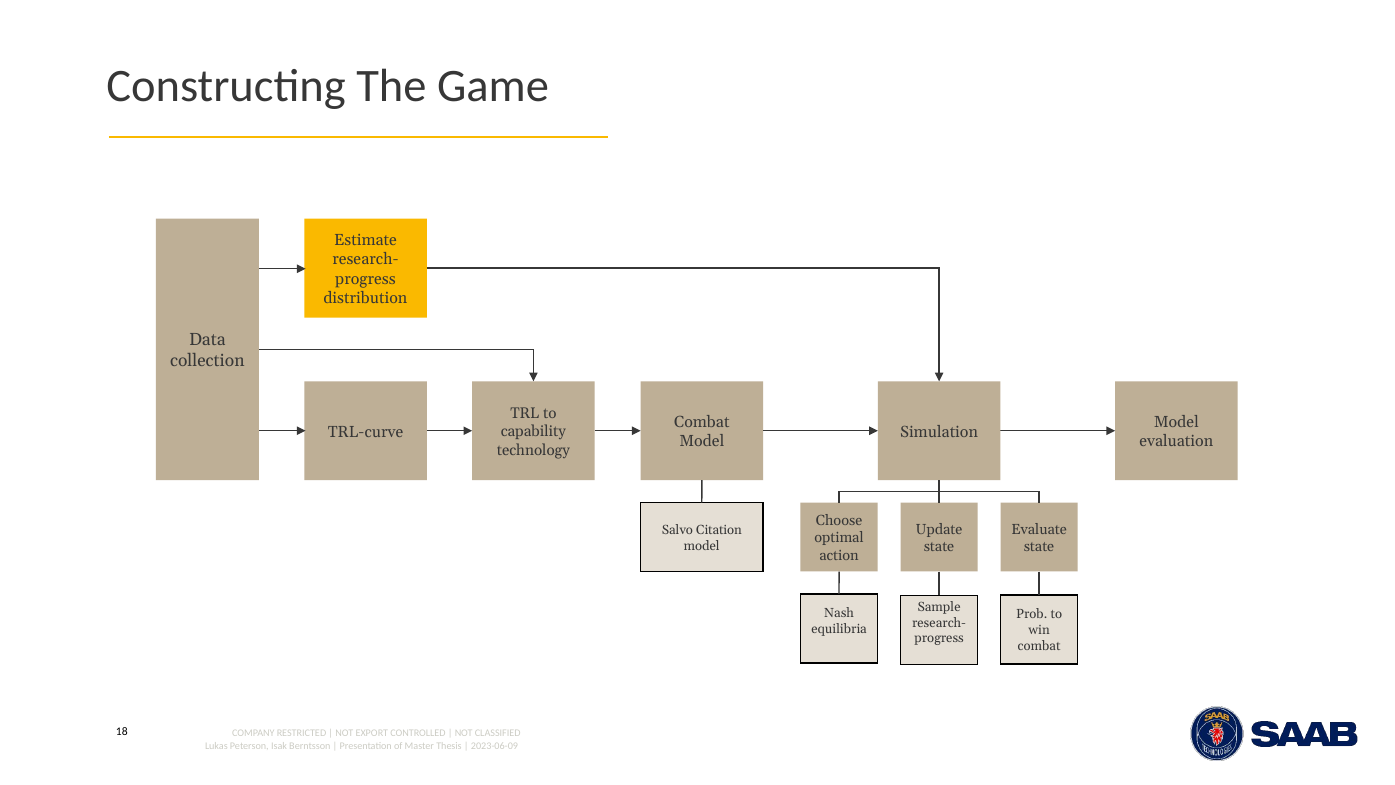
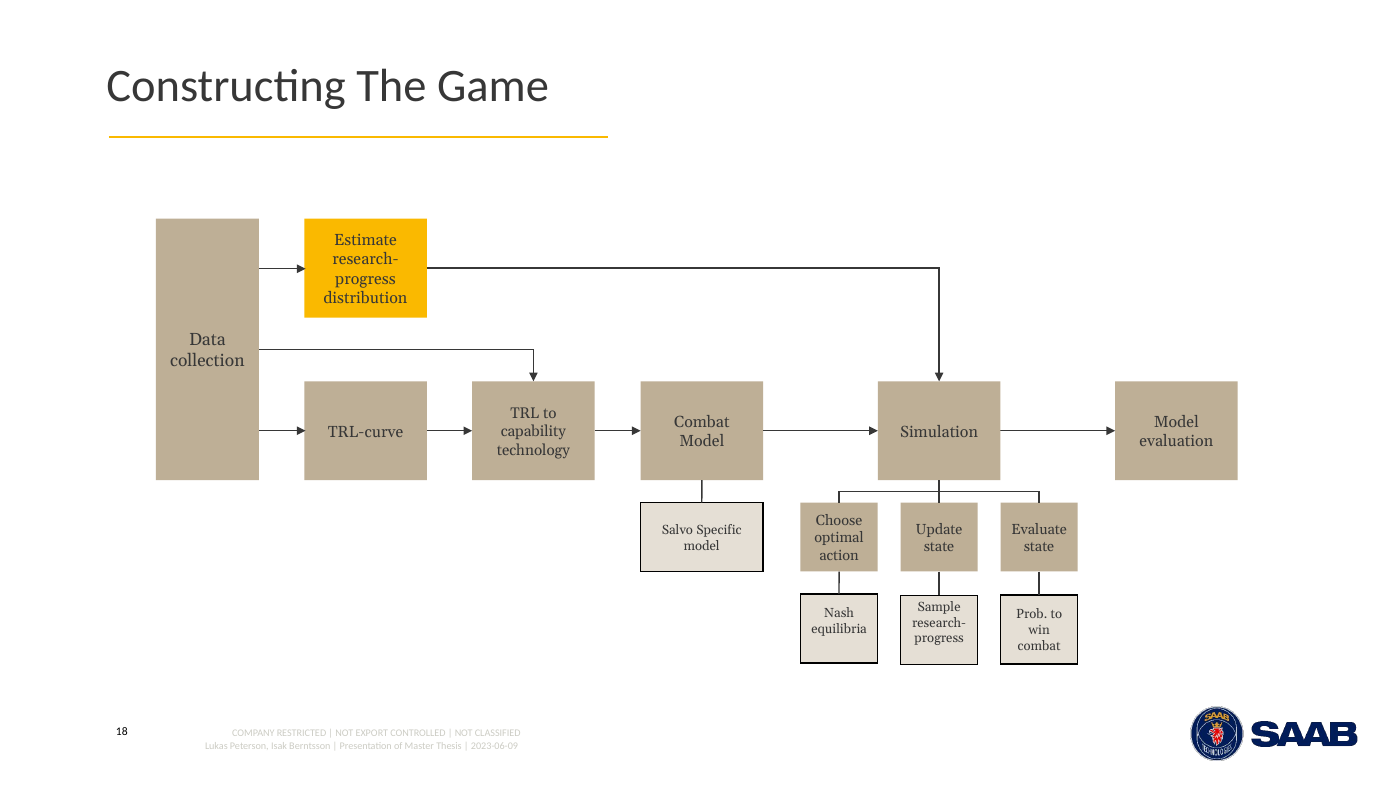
Citation: Citation -> Specific (719, 530)
